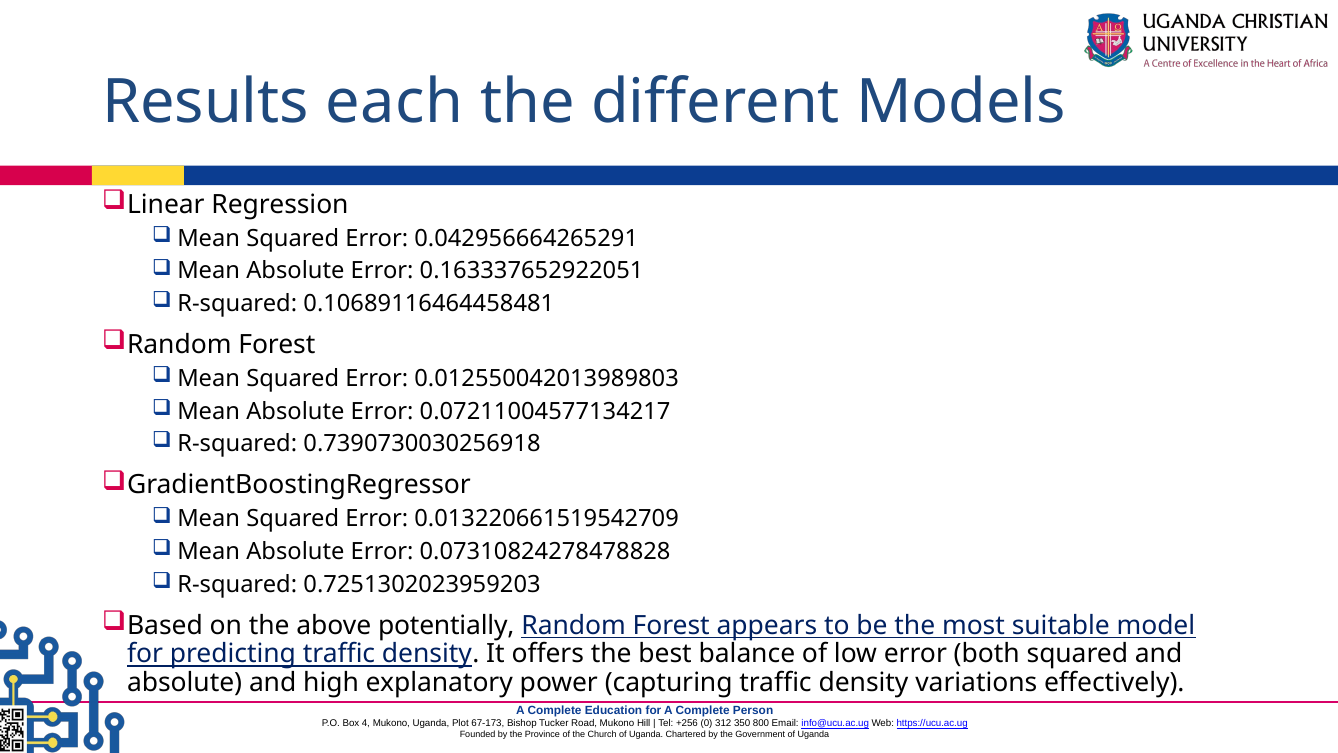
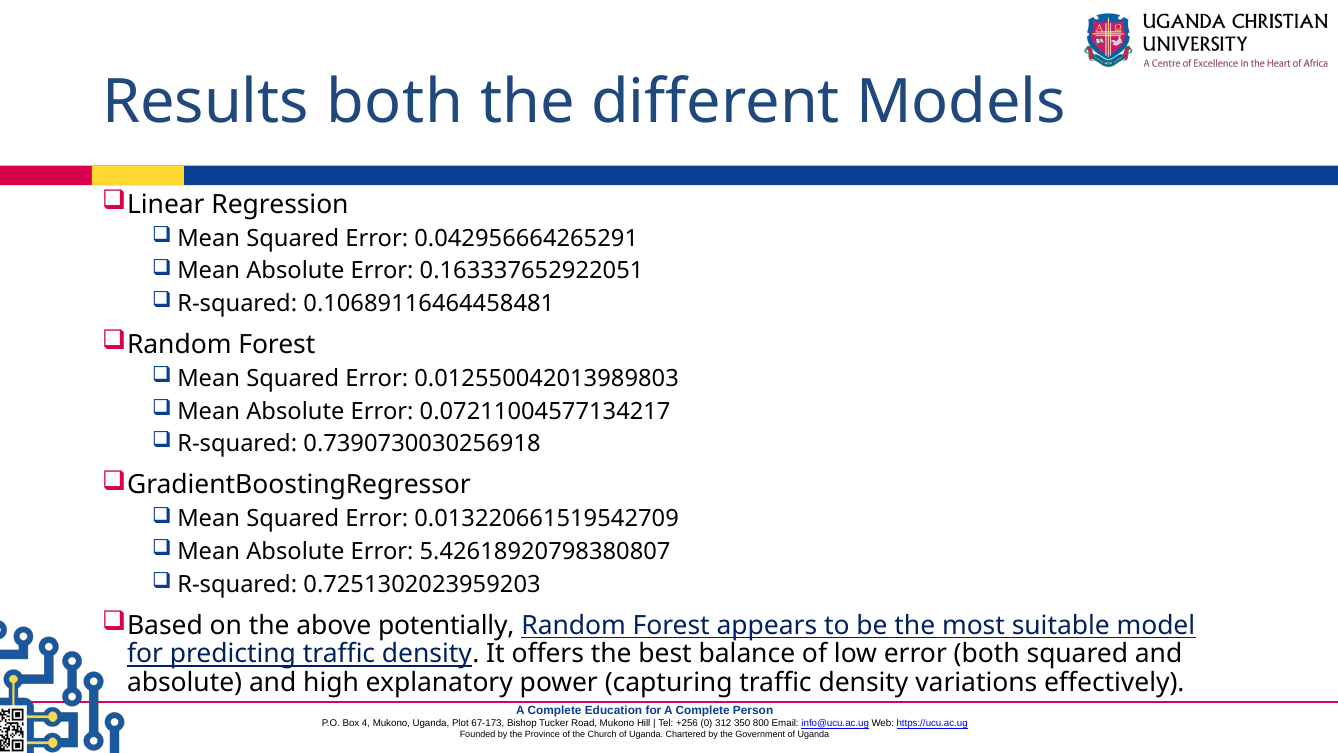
Results each: each -> both (395, 102)
0.07310824278478828: 0.07310824278478828 -> 5.42618920798380807 (545, 551)
